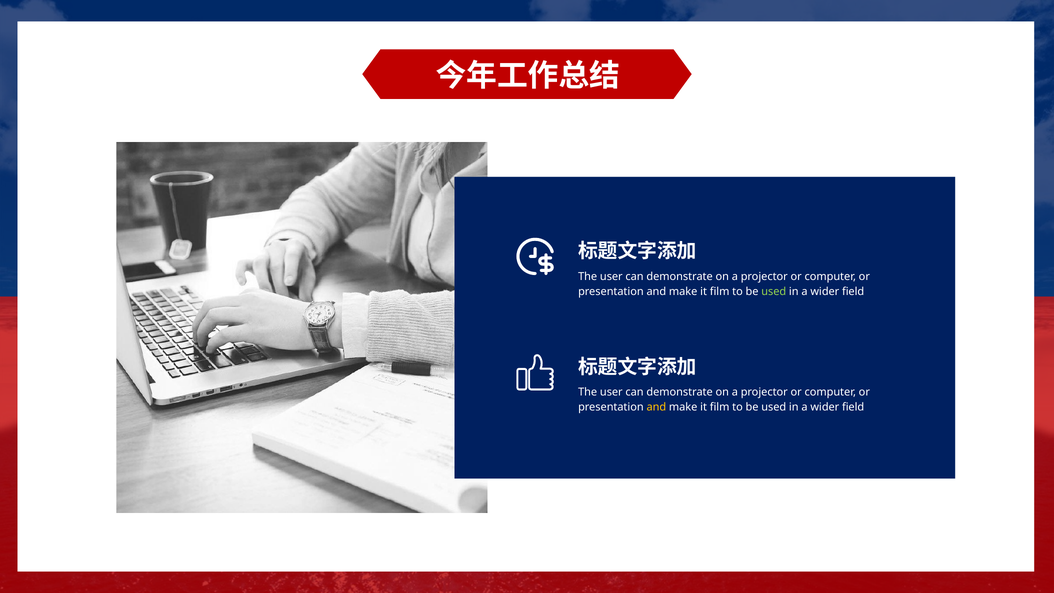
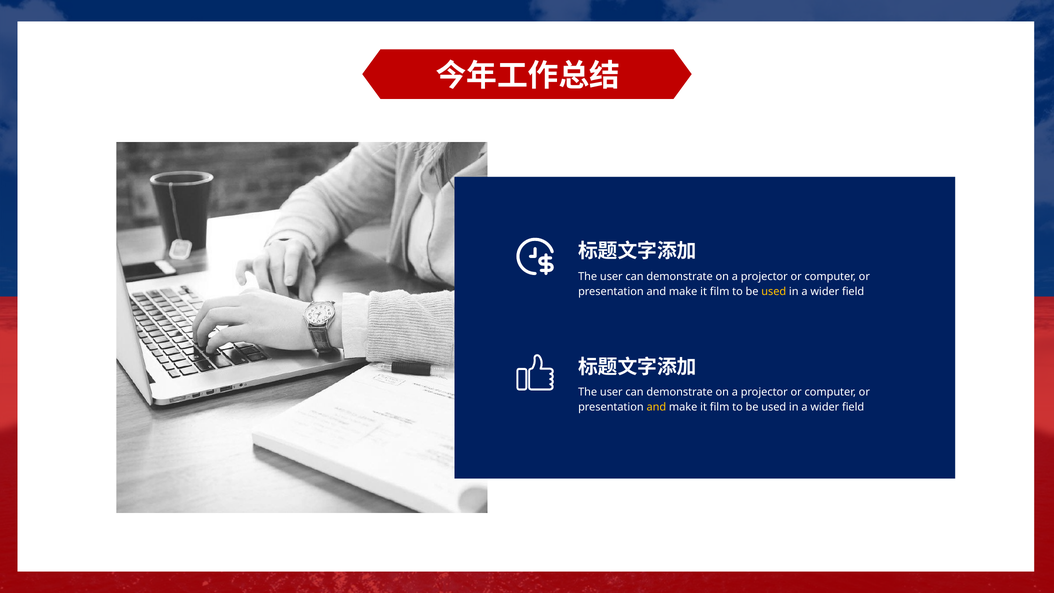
used colour: light green -> yellow (774, 291)
